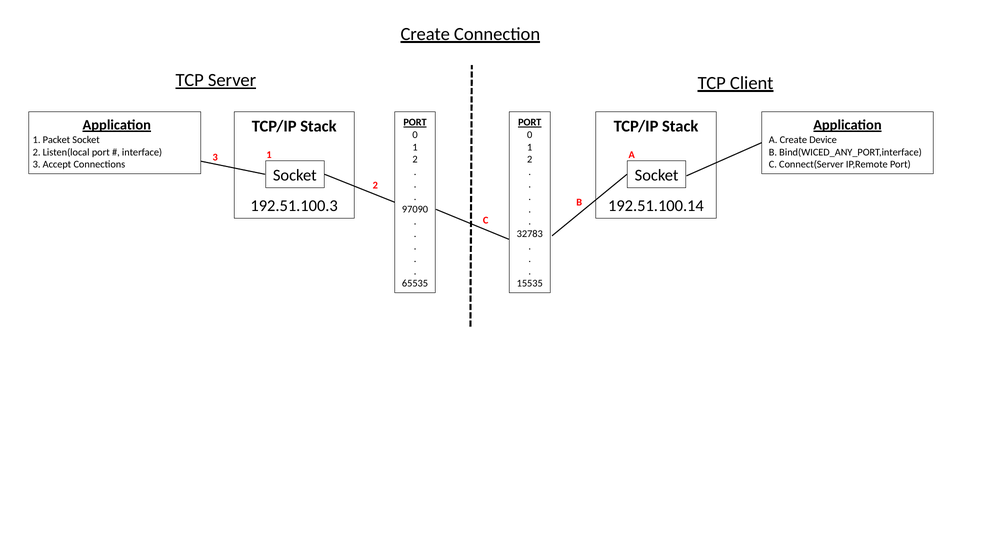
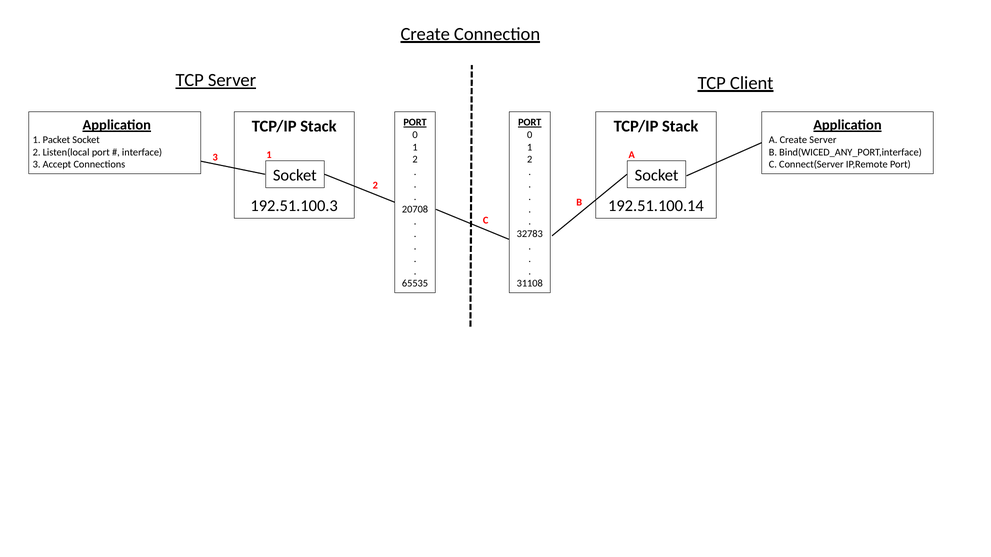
Create Device: Device -> Server (823, 140)
97090: 97090 -> 20708 (415, 209)
15535: 15535 -> 31108 (530, 284)
